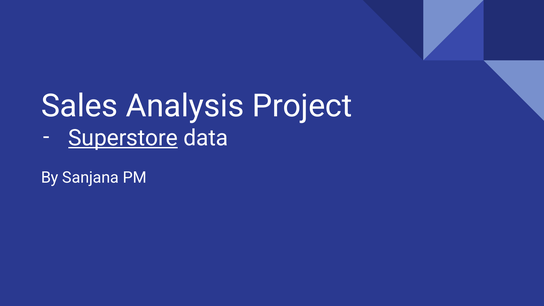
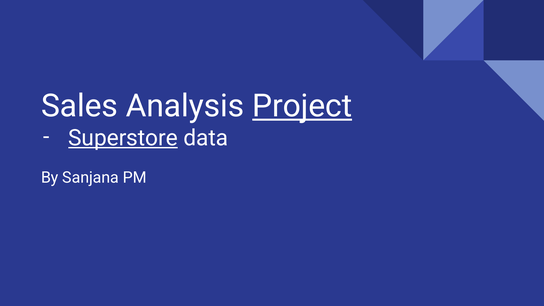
Project underline: none -> present (302, 106)
